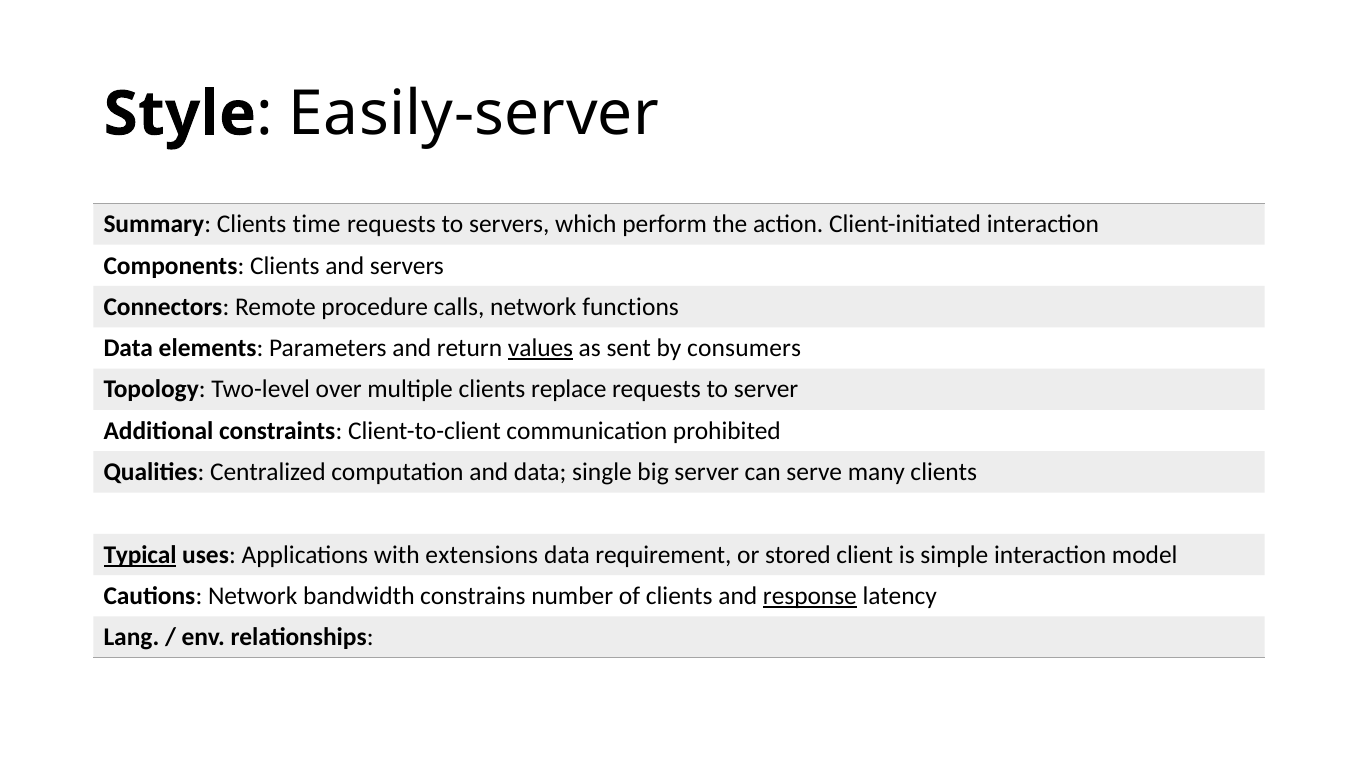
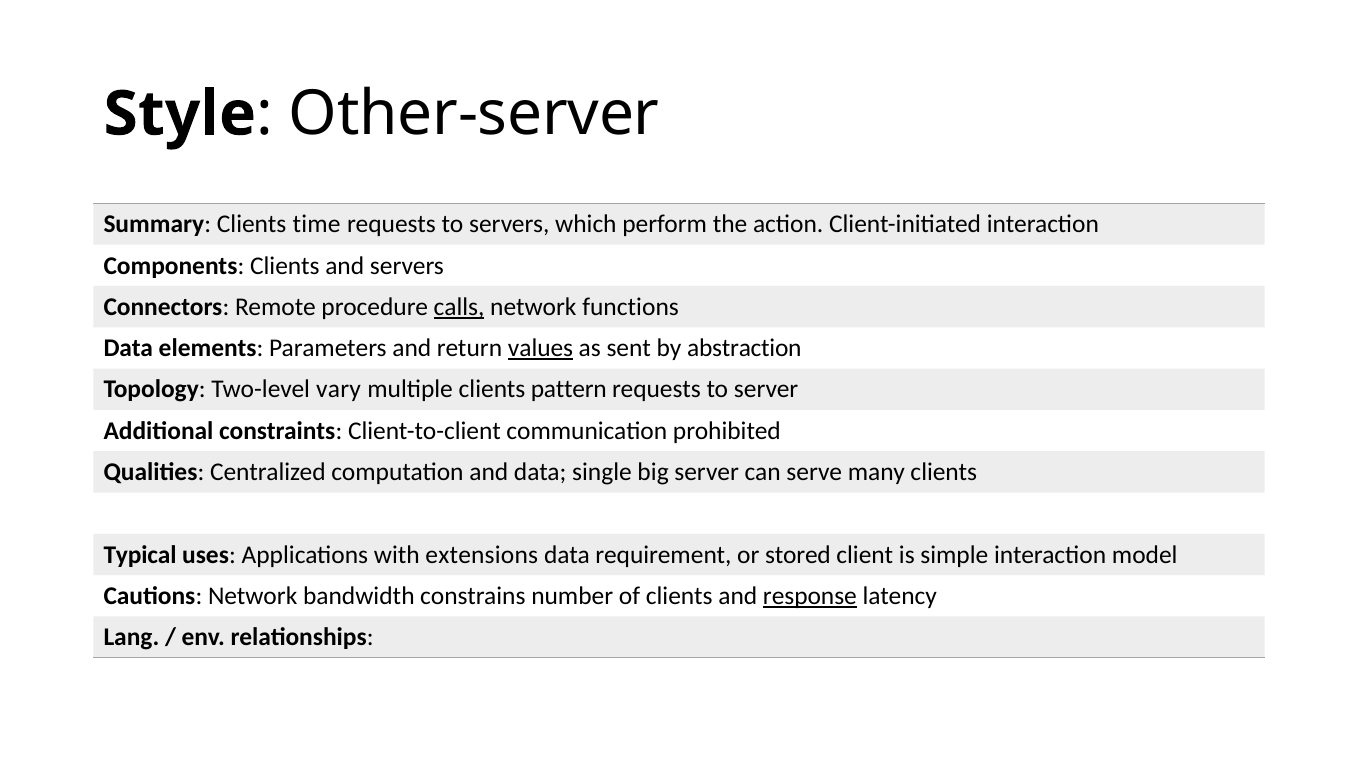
Easily-server: Easily-server -> Other-server (474, 114)
calls underline: none -> present (459, 307)
consumers: consumers -> abstraction (744, 348)
over: over -> vary (339, 389)
replace: replace -> pattern (569, 389)
Typical underline: present -> none (140, 555)
